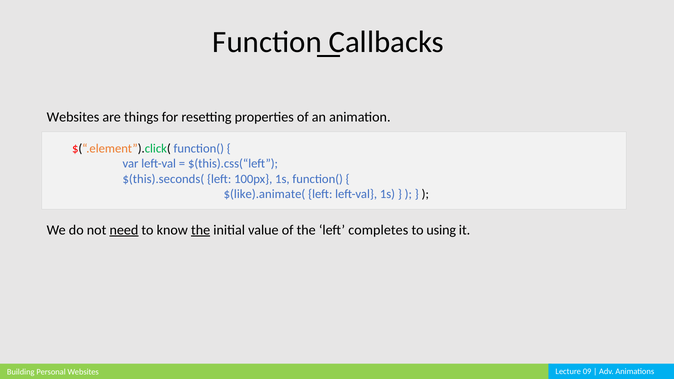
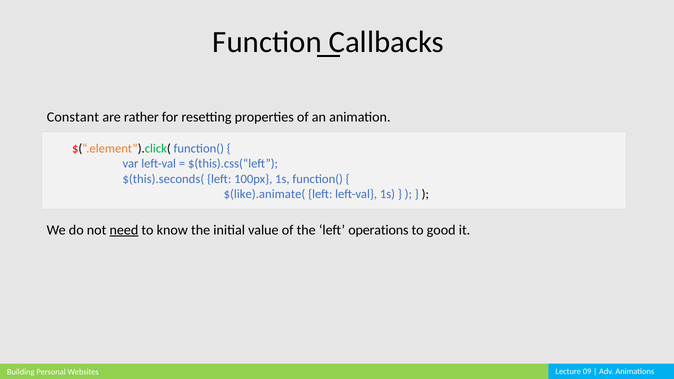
Websites: Websites -> Constant (73, 117)
things: things -> rather (141, 117)
the underline: present -> none (201, 230)
completes: completes -> operations (378, 230)
using: using -> good (441, 230)
